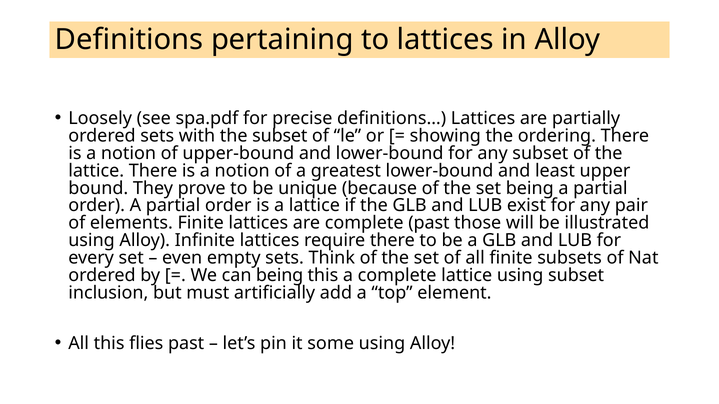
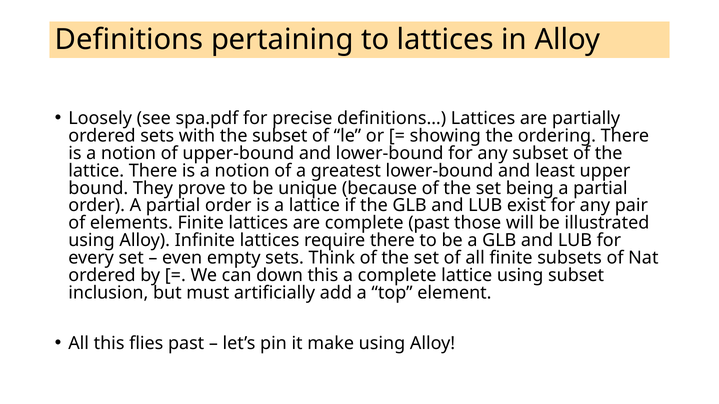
can being: being -> down (280, 276)
some: some -> make (331, 343)
